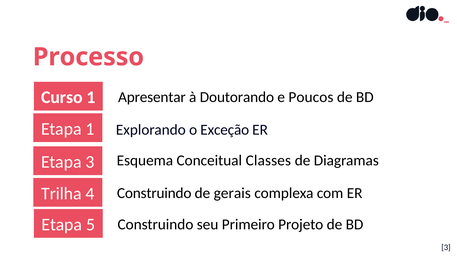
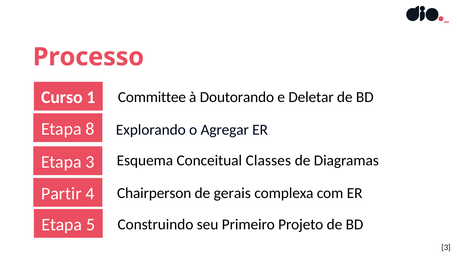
Apresentar: Apresentar -> Committee (152, 97)
Poucos: Poucos -> Deletar (311, 97)
Etapa 1: 1 -> 8 (90, 129)
Exceção: Exceção -> Agregar (225, 130)
Trilha: Trilha -> Partir (61, 194)
4 Construindo: Construindo -> Chairperson (154, 193)
